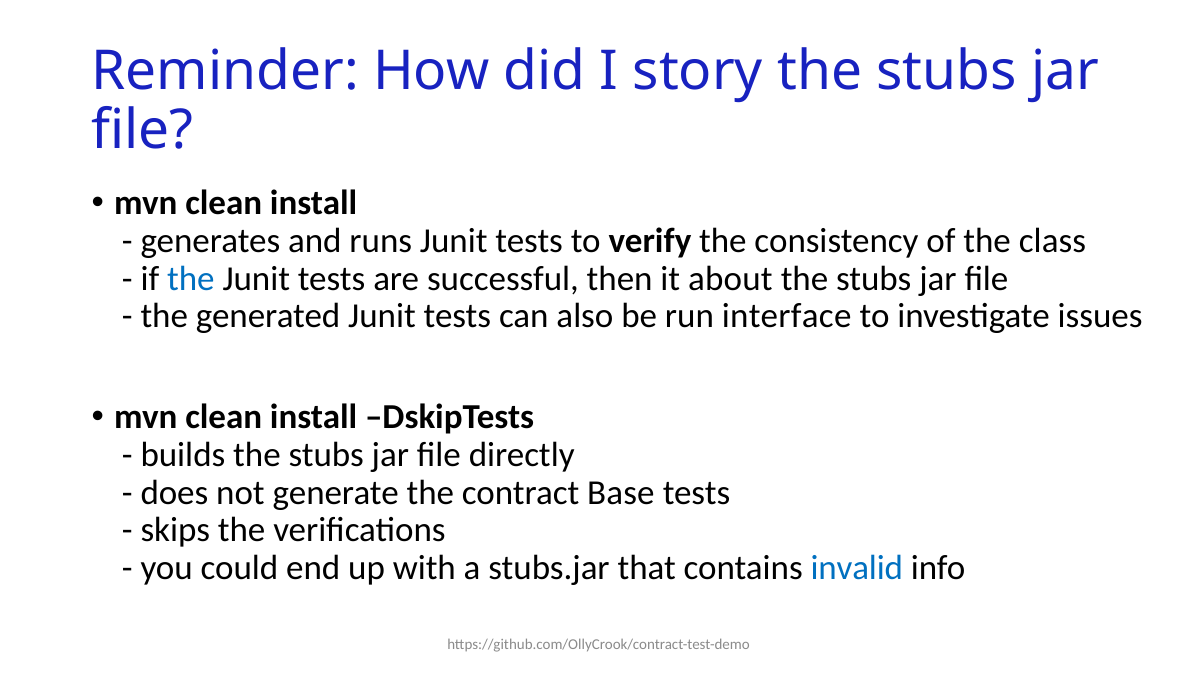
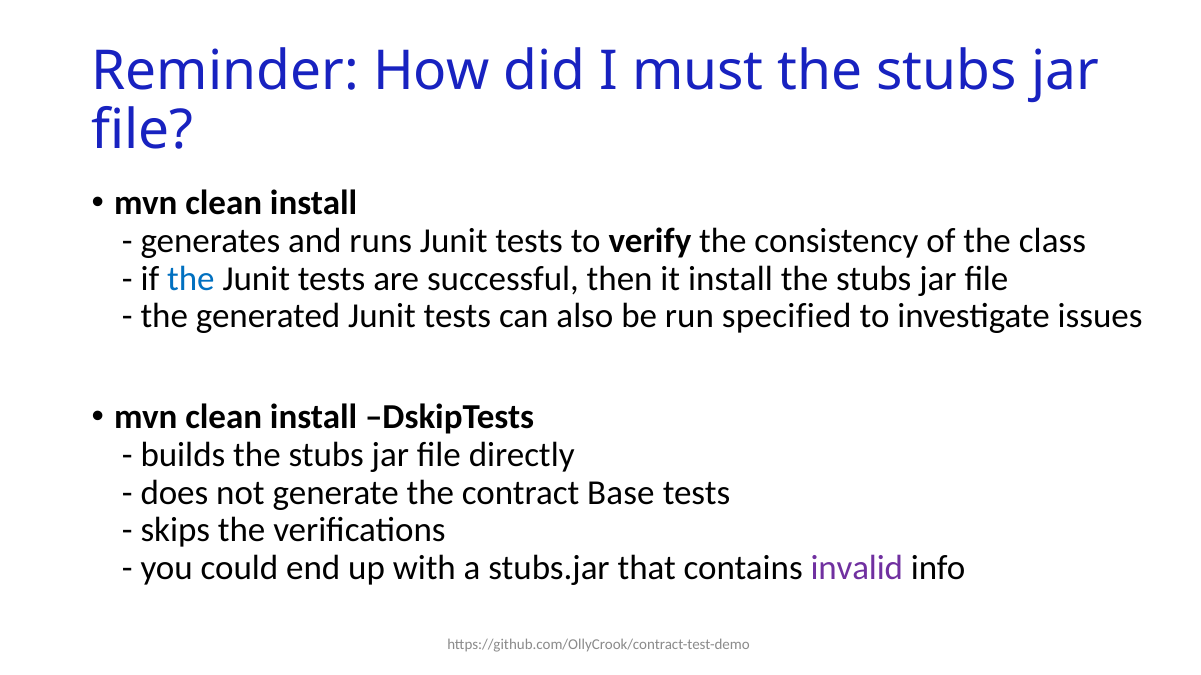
story: story -> must (698, 71)
it about: about -> install (730, 279)
interface: interface -> specified (787, 317)
invalid colour: blue -> purple (857, 569)
